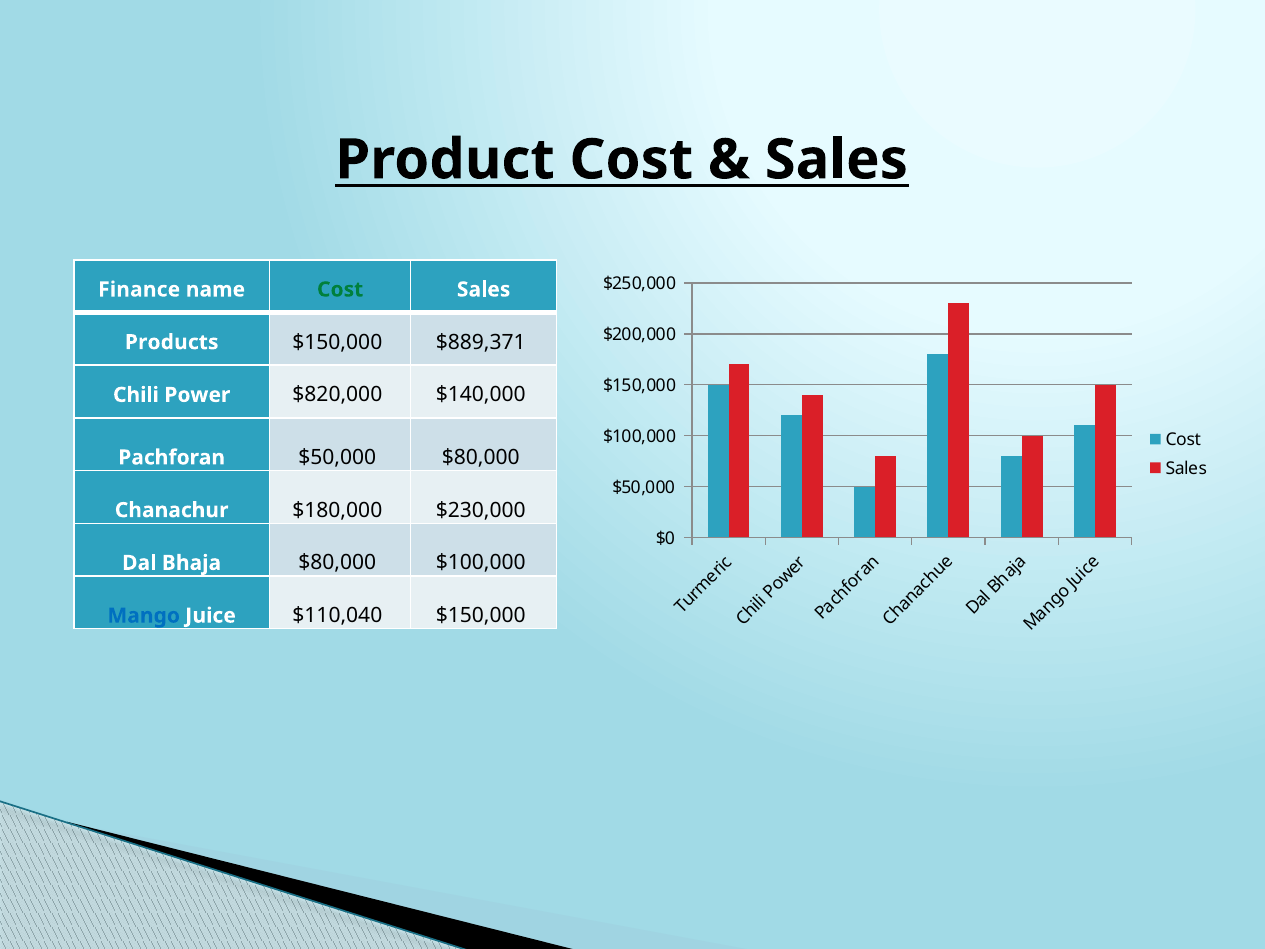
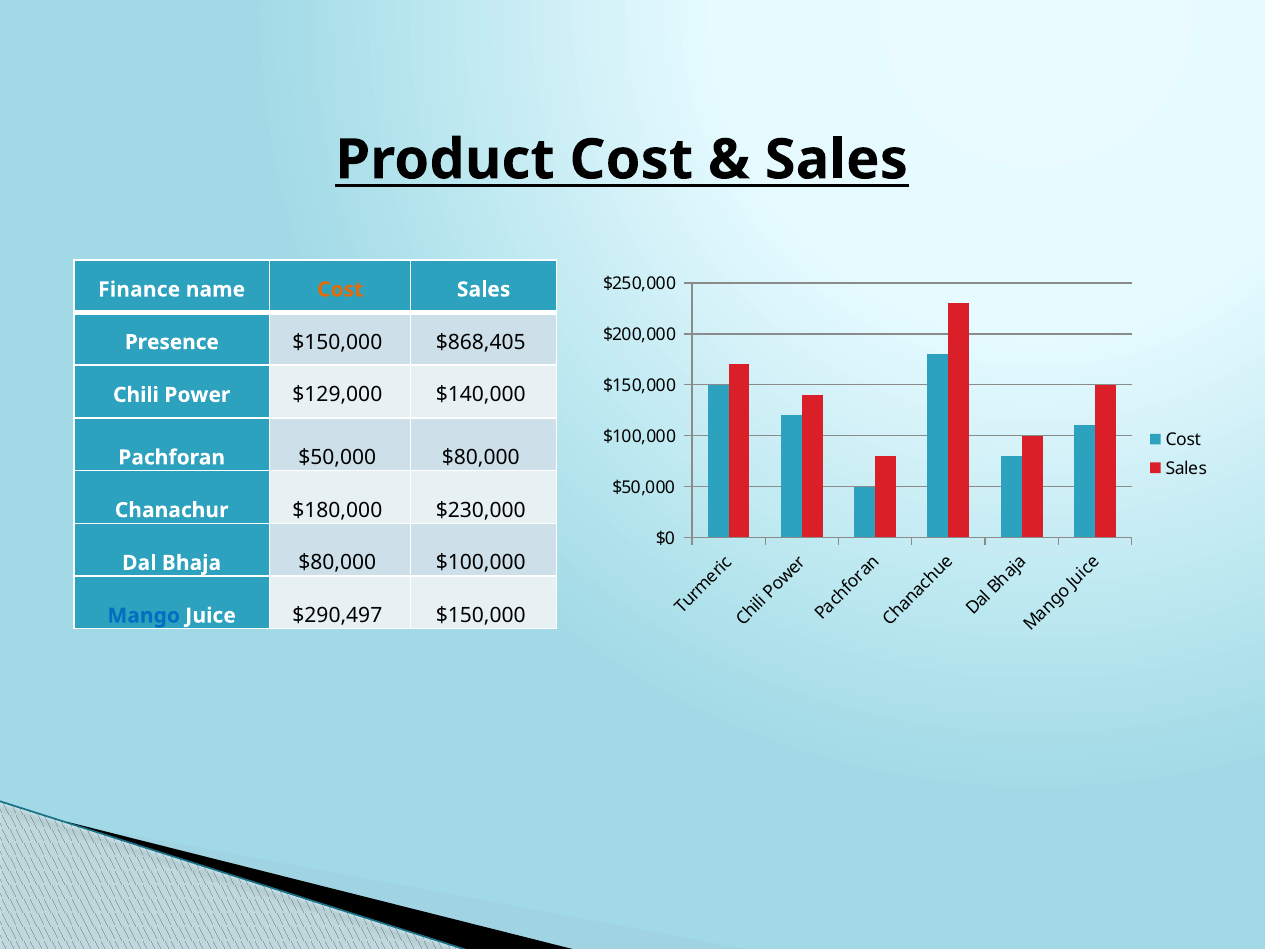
Cost colour: green -> orange (340, 289)
Products: Products -> Presence (172, 342)
$889,371: $889,371 -> $868,405 (481, 342)
$820,000: $820,000 -> $129,000 (337, 395)
$110,040: $110,040 -> $290,497 (337, 615)
